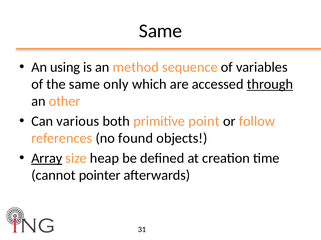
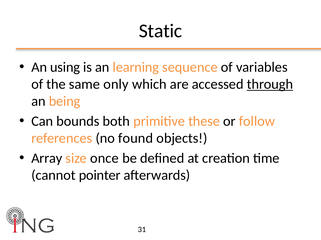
Same: Same -> Static (161, 31)
method: method -> learning (136, 67)
other: other -> being (65, 102)
various: various -> bounds (78, 122)
point: point -> these (204, 122)
Array underline: present -> none (47, 159)
heap: heap -> once (104, 159)
